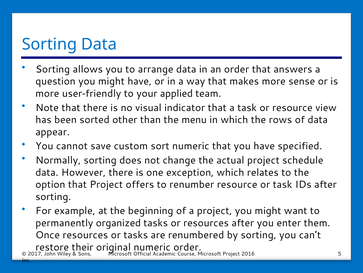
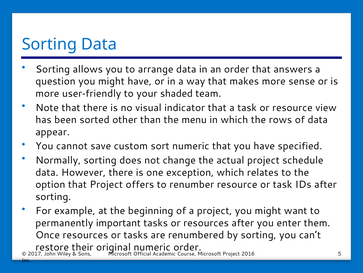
applied: applied -> shaded (176, 93)
organized: organized -> important (118, 222)
